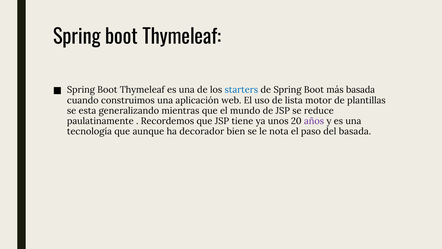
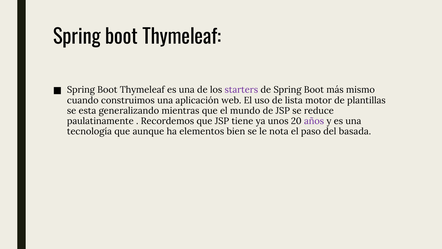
starters colour: blue -> purple (241, 90)
más basada: basada -> mismo (360, 90)
decorador: decorador -> elementos (202, 131)
